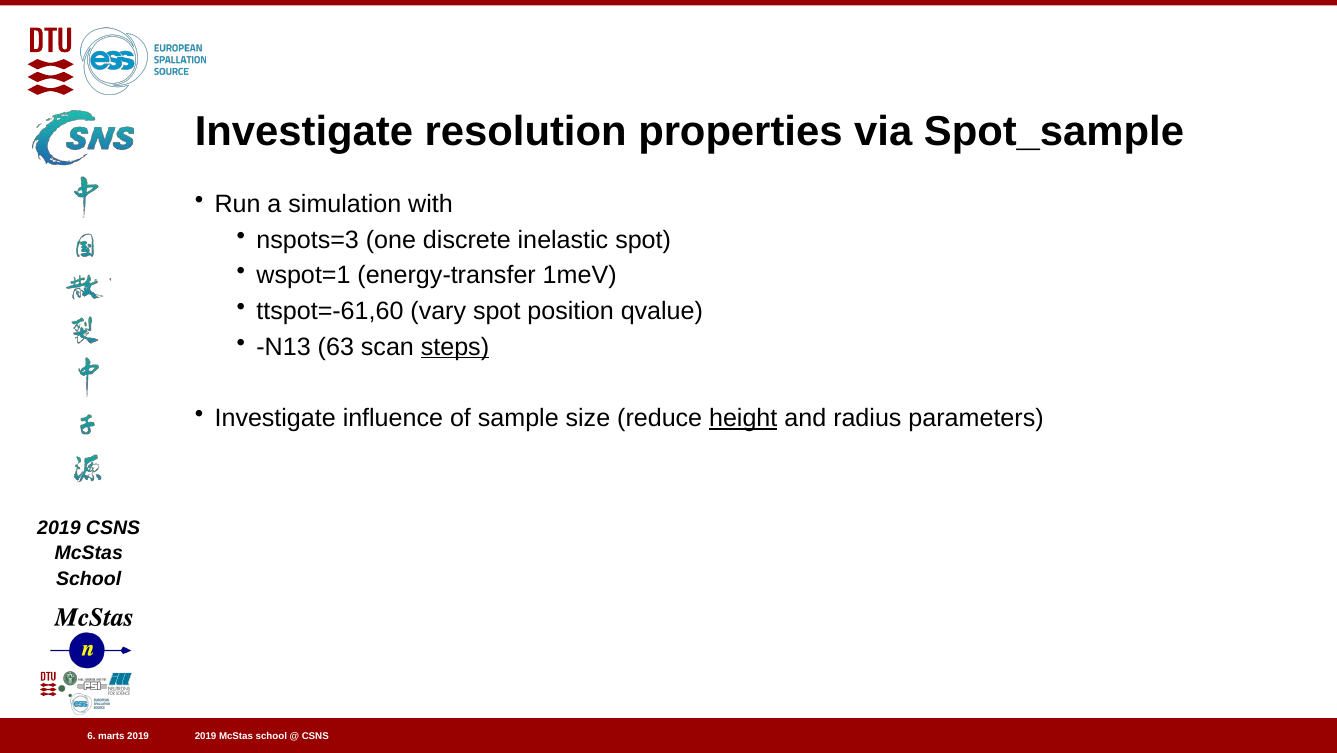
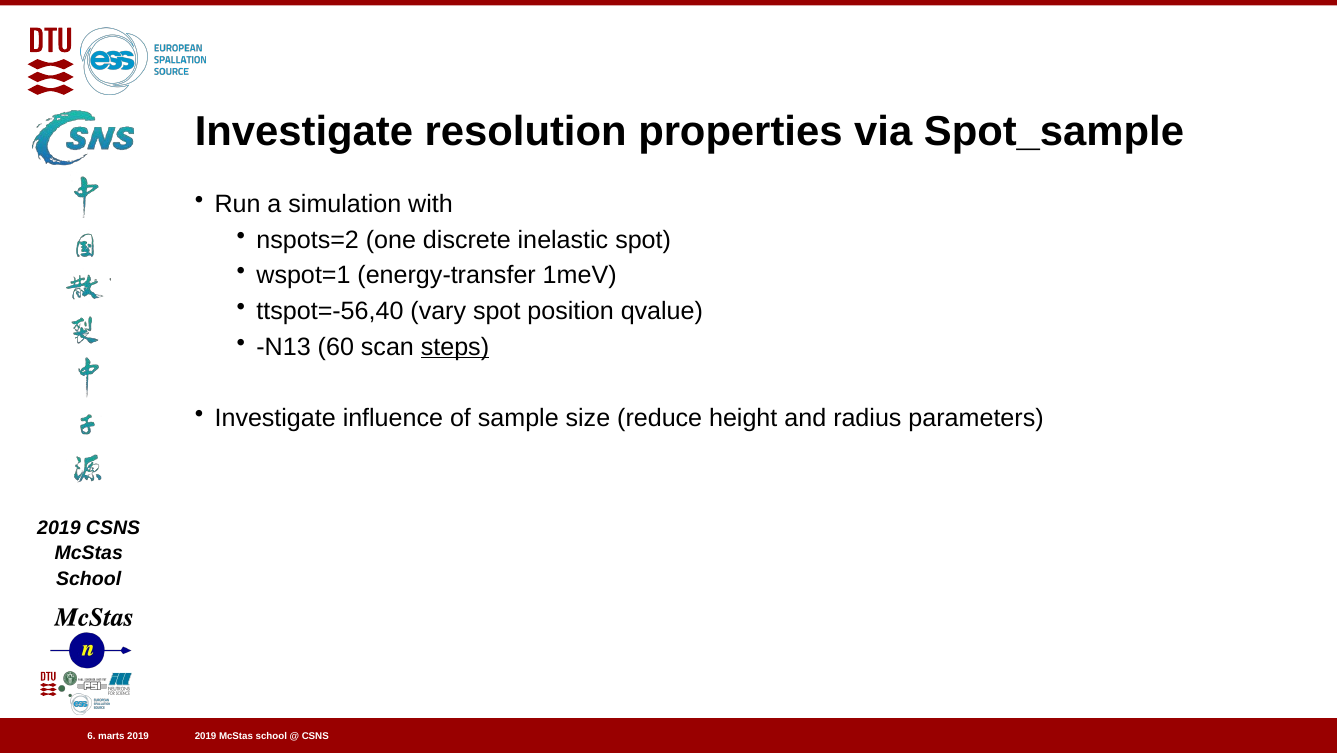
nspots=3: nspots=3 -> nspots=2 (308, 240)
ttspot=-61,60: ttspot=-61,60 -> ttspot=-56,40 (330, 311)
63: 63 -> 60 (336, 347)
height underline: present -> none (743, 418)
